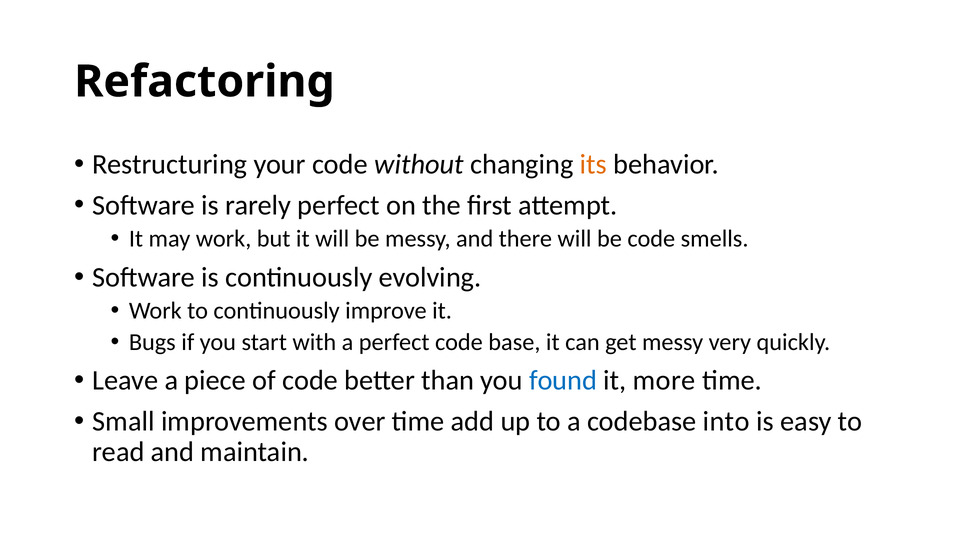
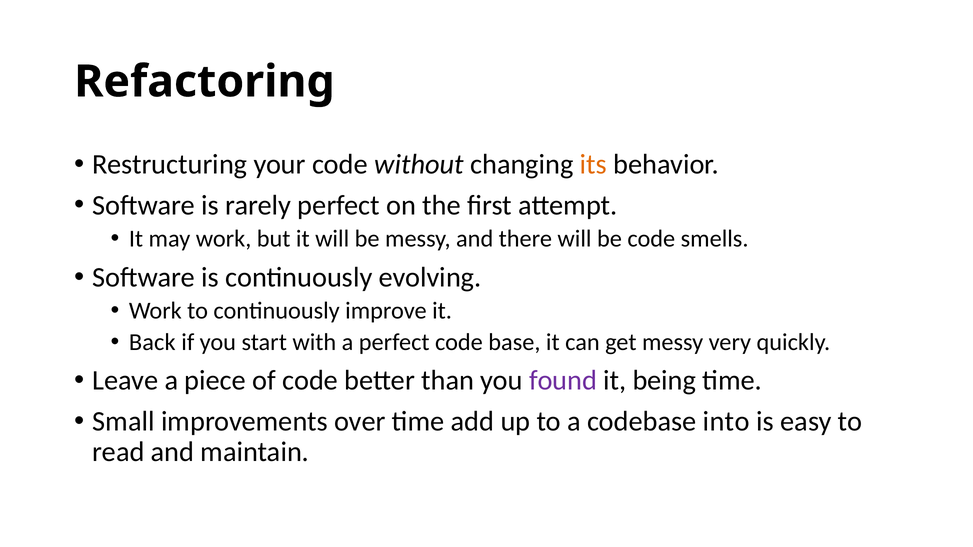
Bugs: Bugs -> Back (152, 342)
found colour: blue -> purple (563, 381)
more: more -> being (664, 381)
